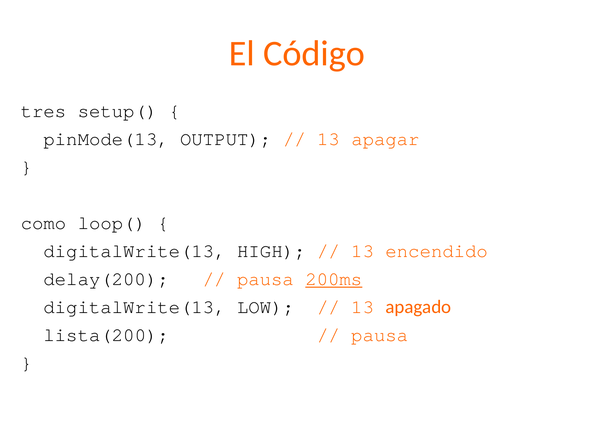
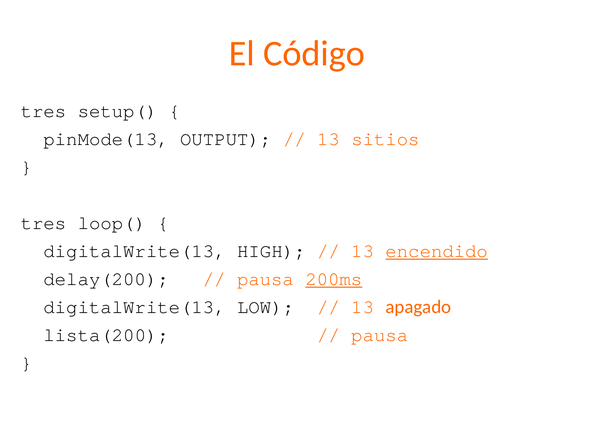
apagar: apagar -> sitios (386, 139)
como: como -> tres (44, 223)
encendido underline: none -> present (437, 251)
